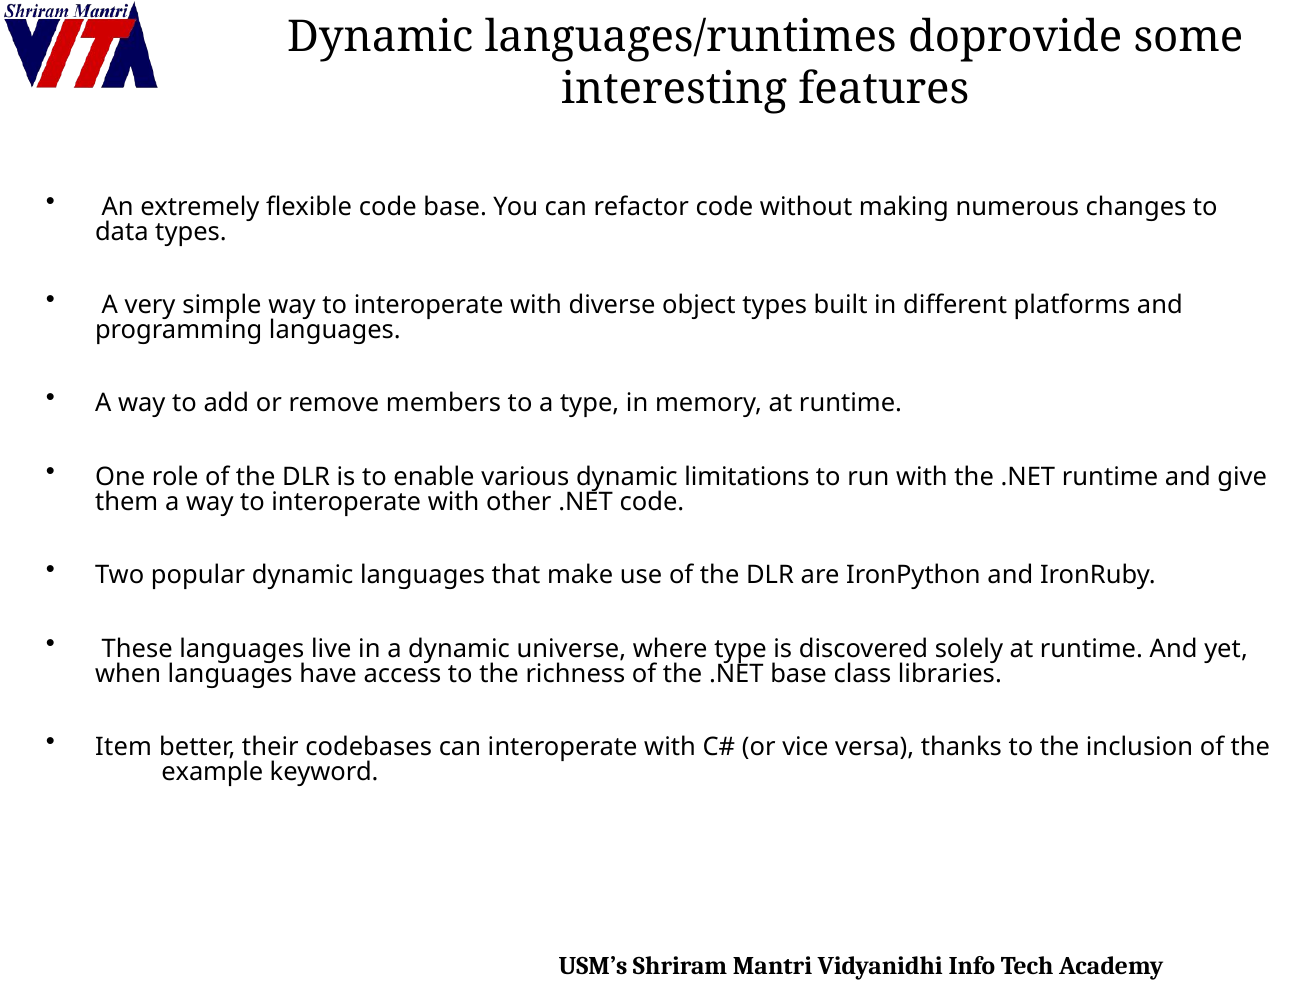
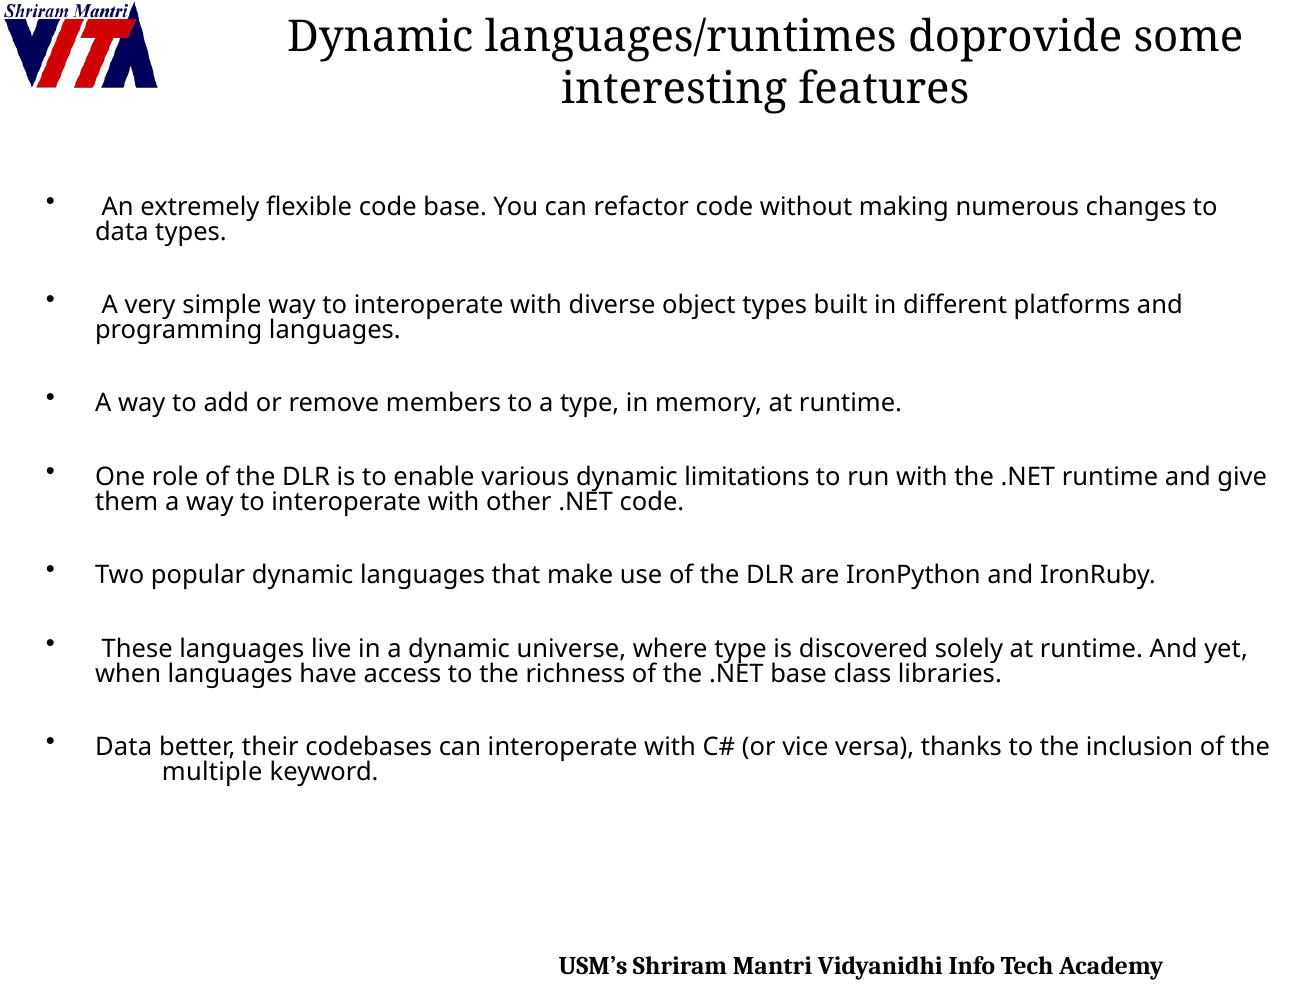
Item: Item -> Data (124, 747)
example: example -> multiple (212, 772)
